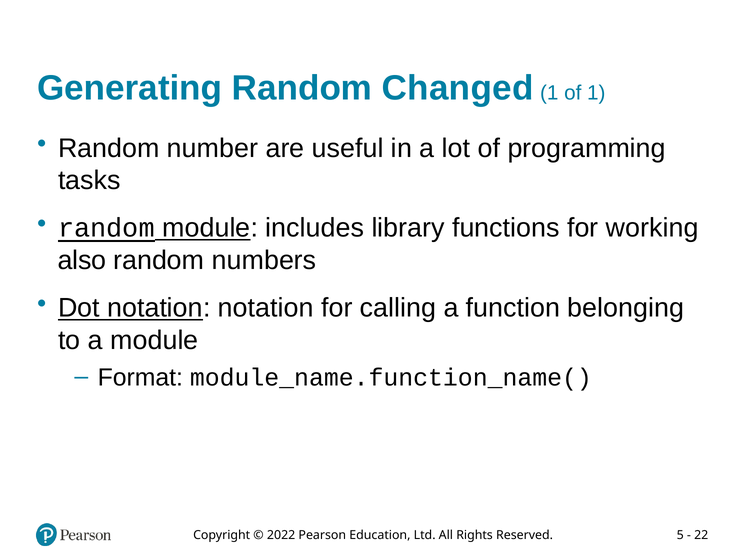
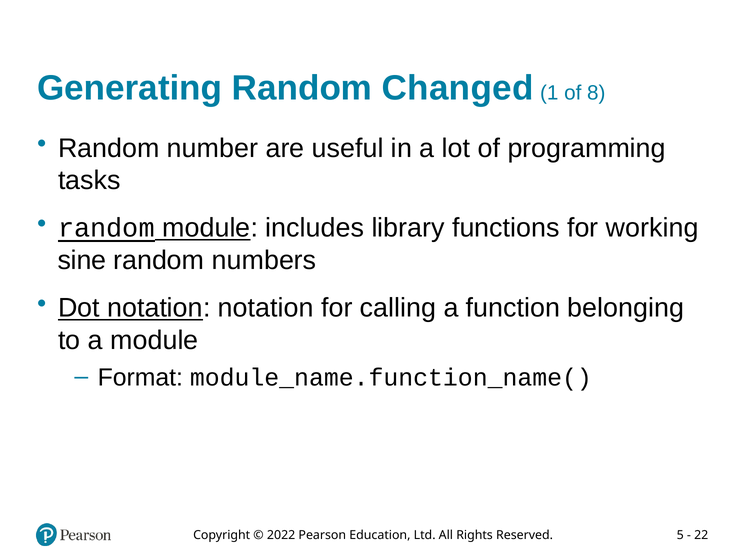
of 1: 1 -> 8 (596, 93)
also: also -> sine (82, 260)
